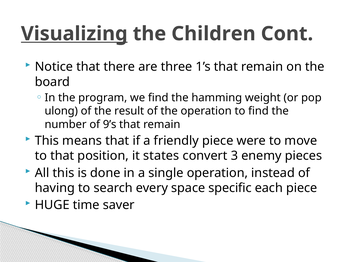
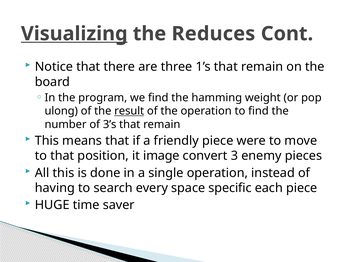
Children: Children -> Reduces (213, 34)
result underline: none -> present (129, 111)
9’s: 9’s -> 3’s (110, 124)
states: states -> image (161, 156)
